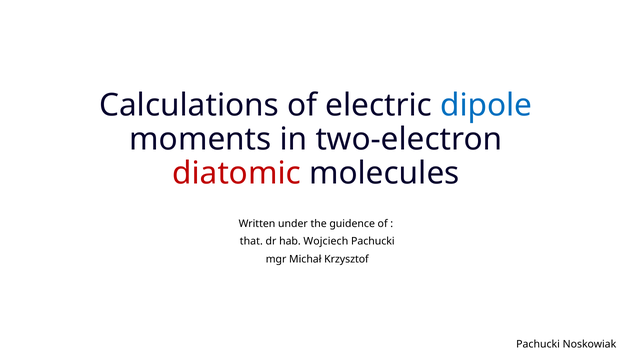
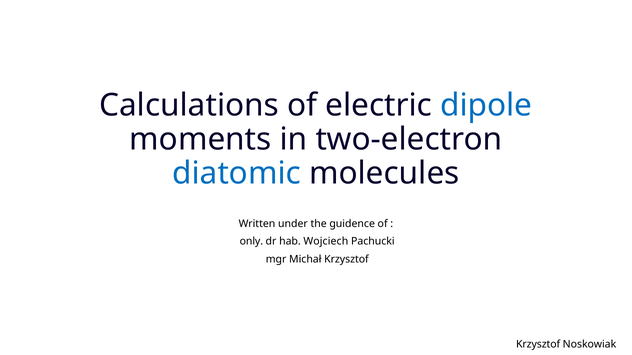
diatomic colour: red -> blue (237, 173)
that: that -> only (251, 242)
Pachucki: Pachucki -> Krzysztof (538, 345)
